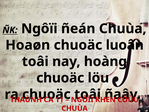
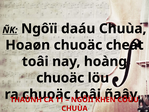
ñeán: ñeán -> daáu (78, 29)
luoân: luoân -> cheát (125, 45)
